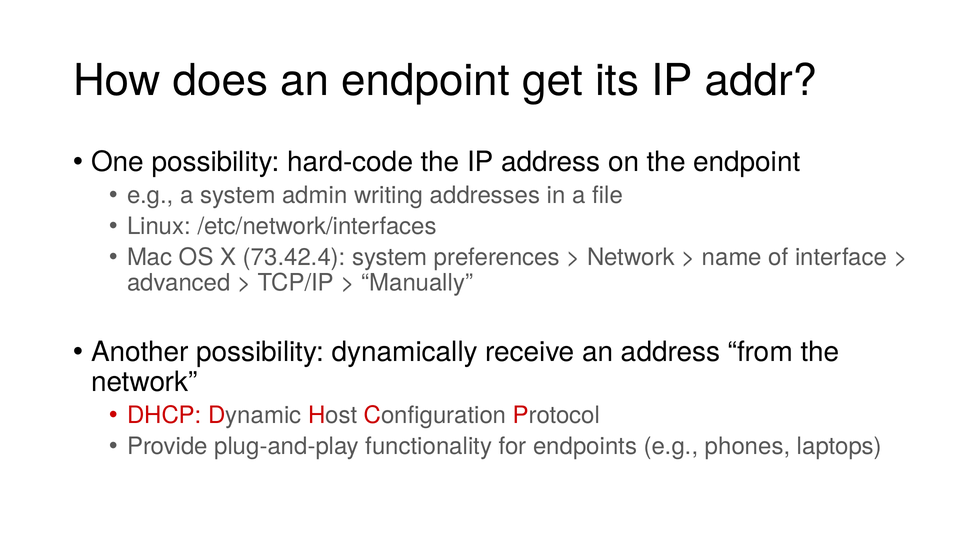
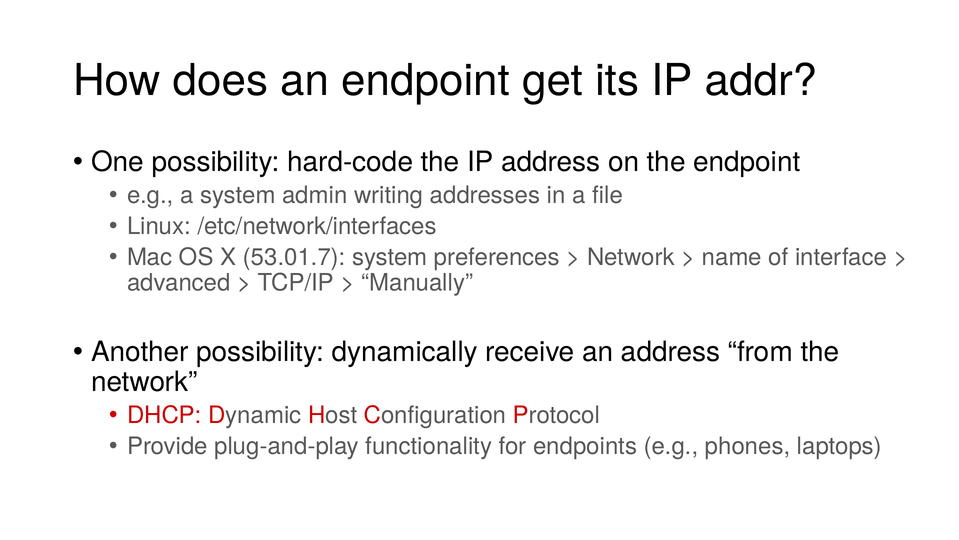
73.42.4: 73.42.4 -> 53.01.7 (294, 257)
